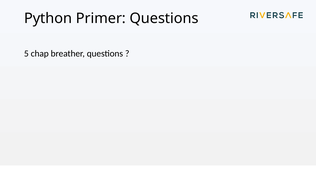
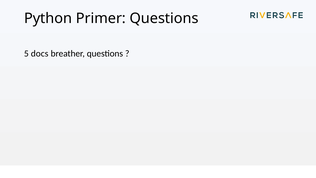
chap: chap -> docs (40, 53)
